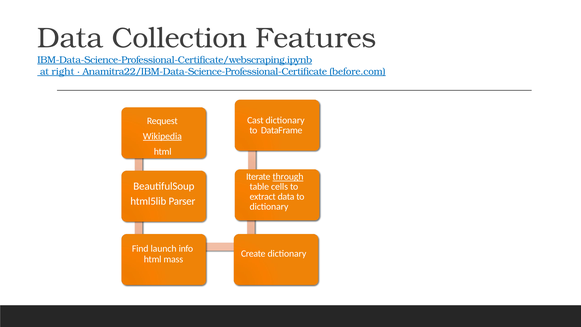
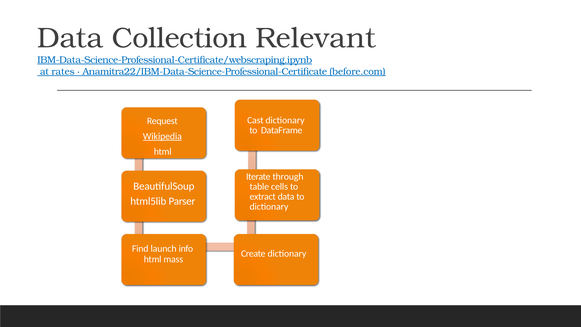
Features: Features -> Relevant (316, 38)
right: right -> rates (63, 72)
through underline: present -> none (288, 177)
